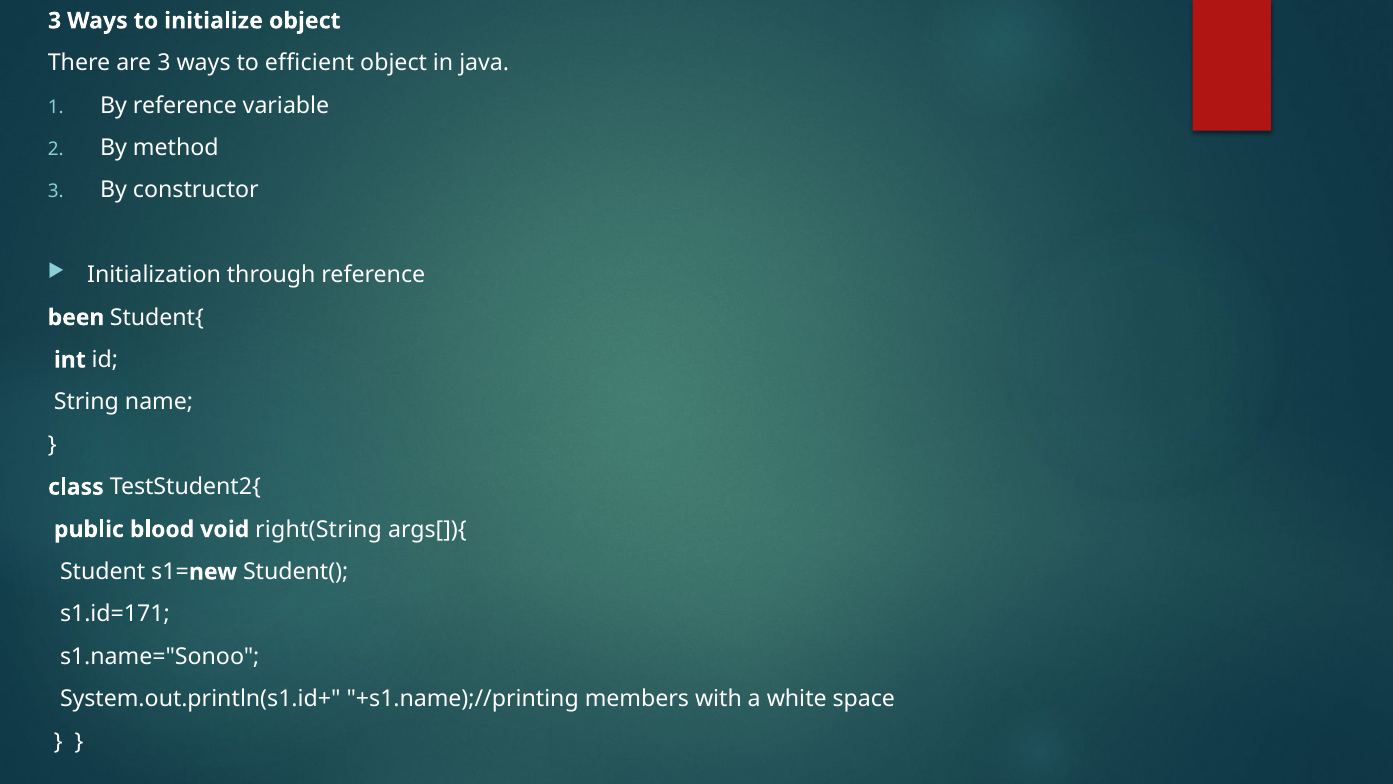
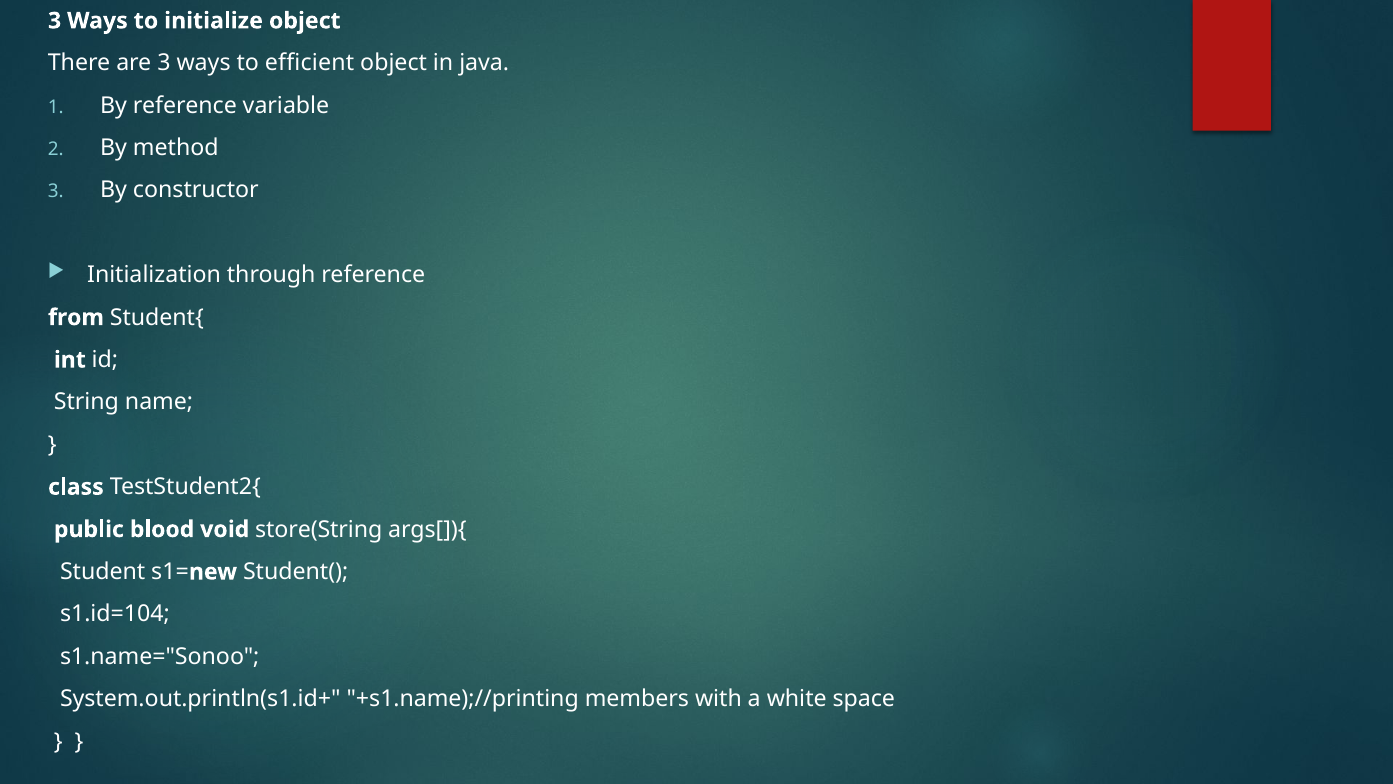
been: been -> from (76, 317)
right(String: right(String -> store(String (319, 529)
s1.id=171: s1.id=171 -> s1.id=104 (115, 614)
